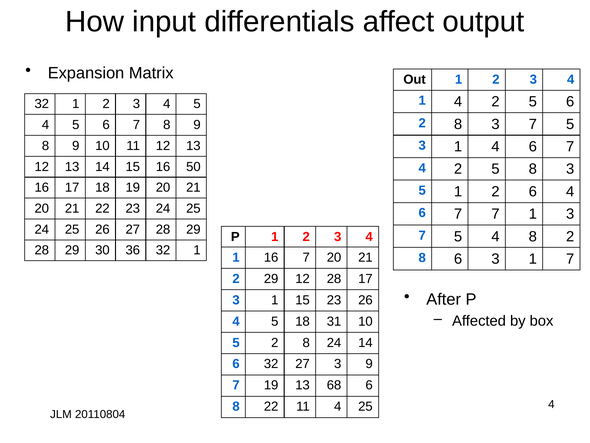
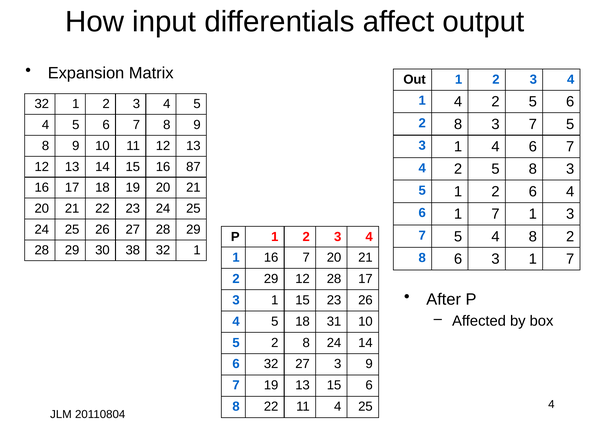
50: 50 -> 87 (193, 166)
7: 7 -> 1 (458, 214)
36: 36 -> 38 (133, 250)
13 68: 68 -> 15 (334, 385)
